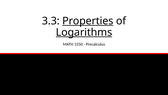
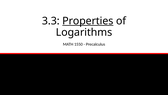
Logarithms underline: present -> none (84, 32)
